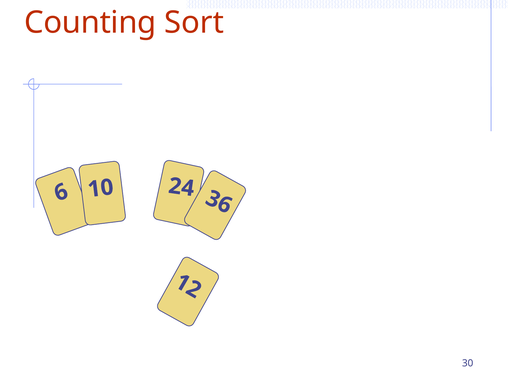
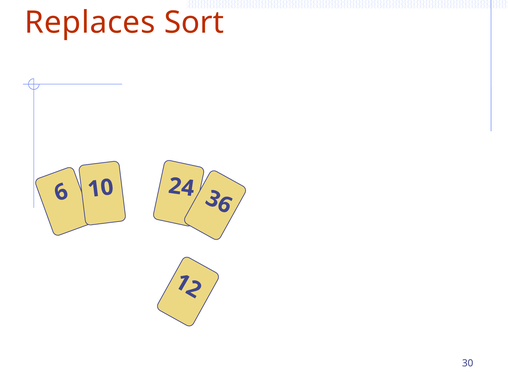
Counting: Counting -> Replaces (90, 23)
